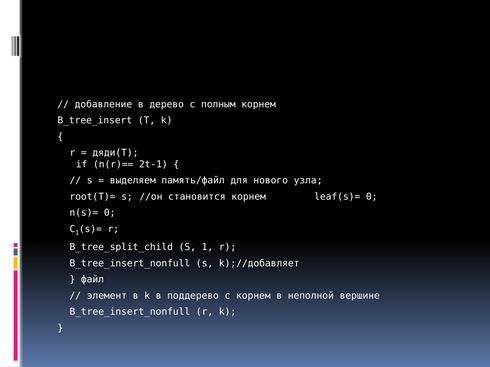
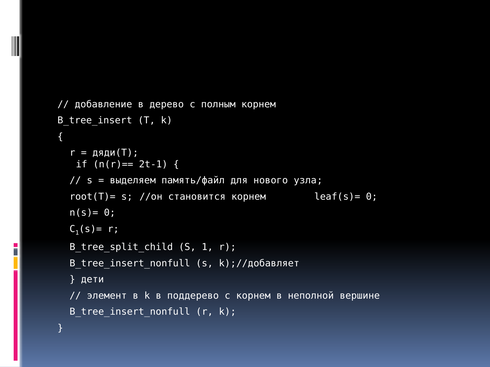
файл: файл -> дети (92, 280)
